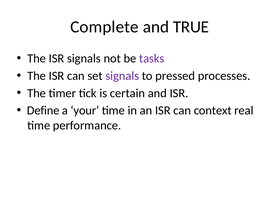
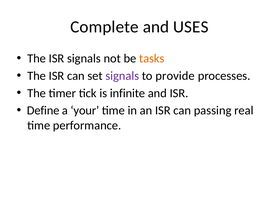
TRUE: TRUE -> USES (191, 27)
tasks colour: purple -> orange (152, 59)
pressed: pressed -> provide (175, 76)
certain: certain -> infinite (128, 93)
context: context -> passing (213, 111)
